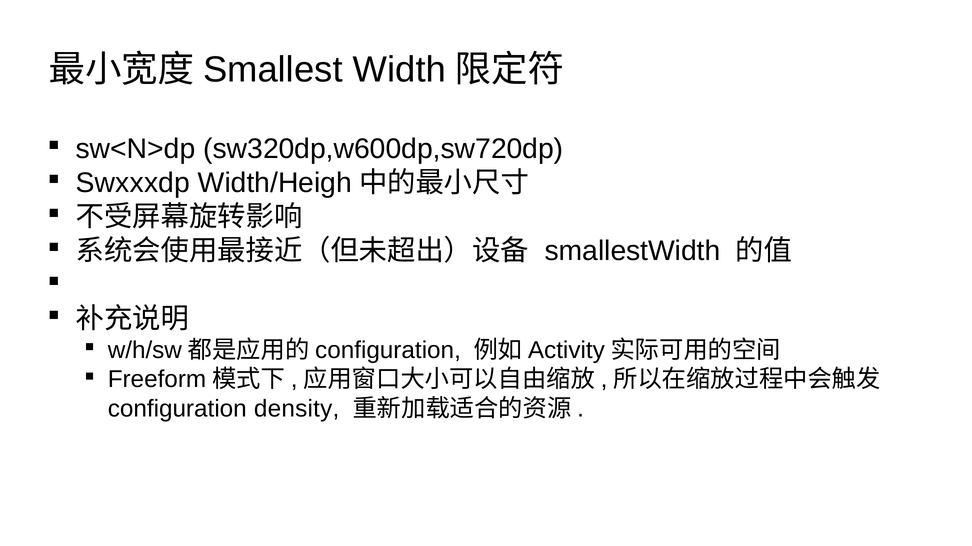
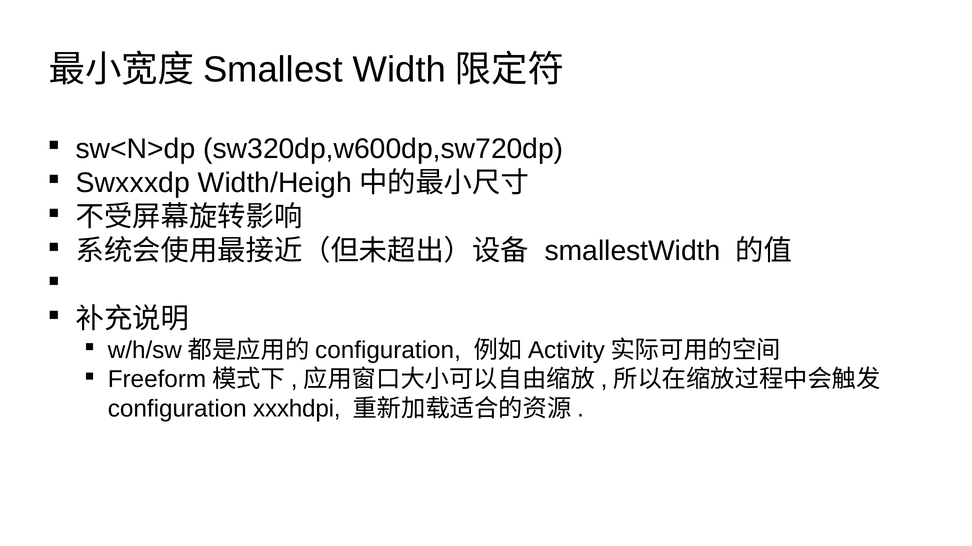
density: density -> xxxhdpi (297, 409)
